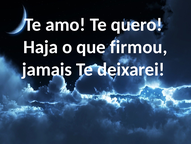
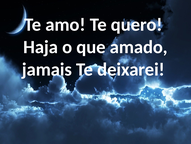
firmou: firmou -> amado (139, 47)
